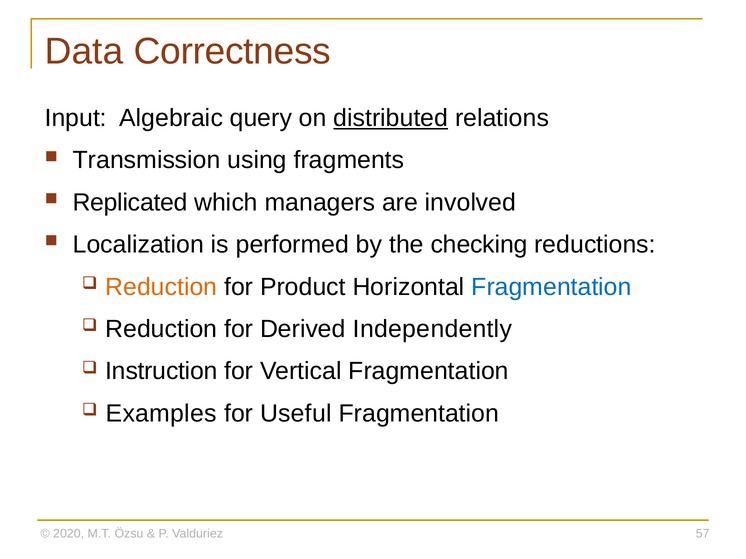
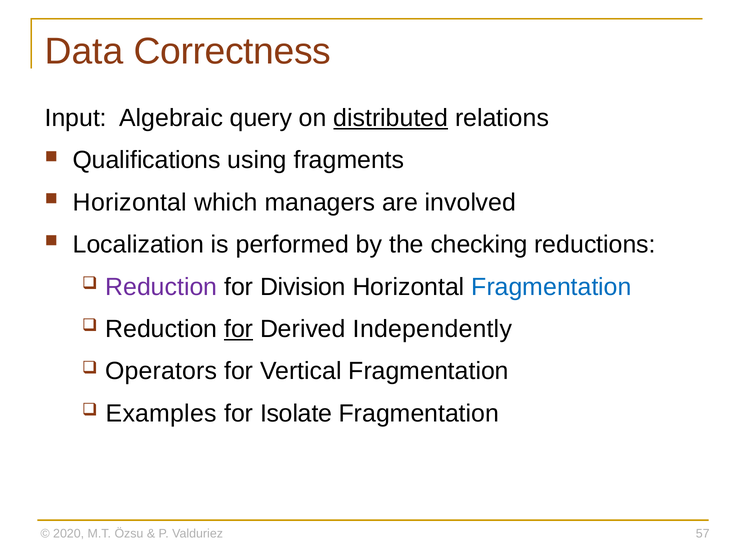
Transmission: Transmission -> Qualifications (147, 160)
Replicated: Replicated -> Horizontal (130, 203)
Reduction colour: orange -> purple (161, 287)
Product: Product -> Division (303, 287)
for underline: none -> present (239, 329)
Instruction: Instruction -> Operators (161, 372)
Useful: Useful -> Isolate (296, 414)
